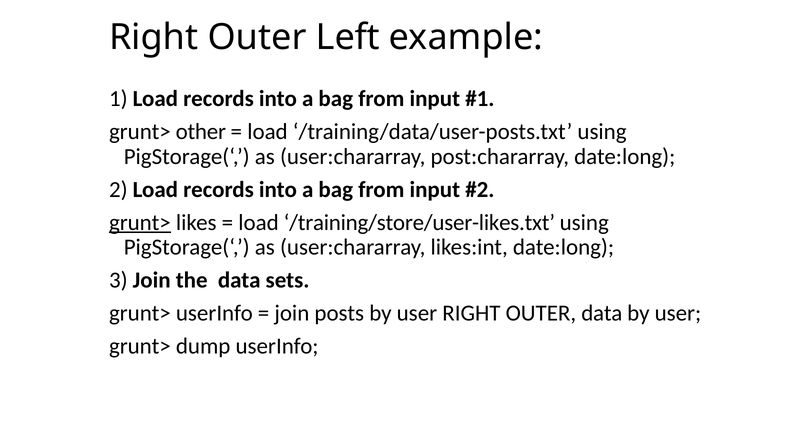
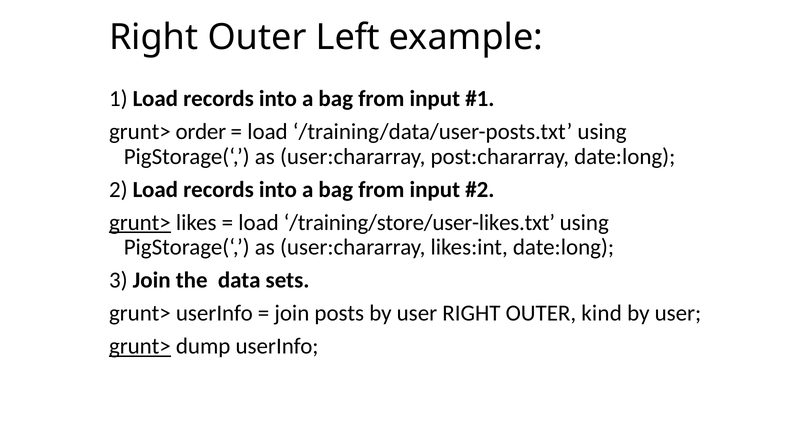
other: other -> order (201, 132)
OUTER data: data -> kind (602, 313)
grunt> underline: none -> present (140, 346)
